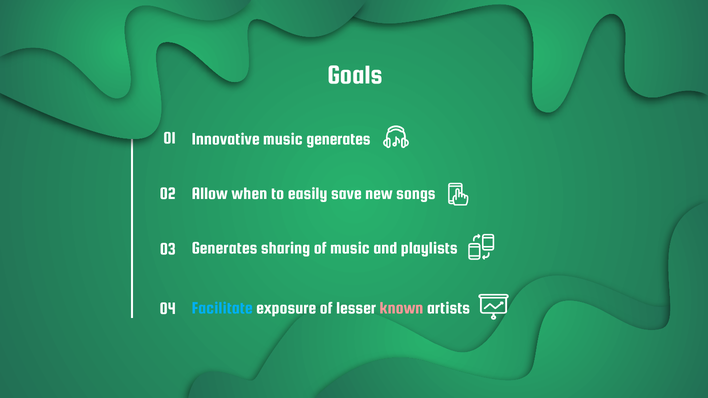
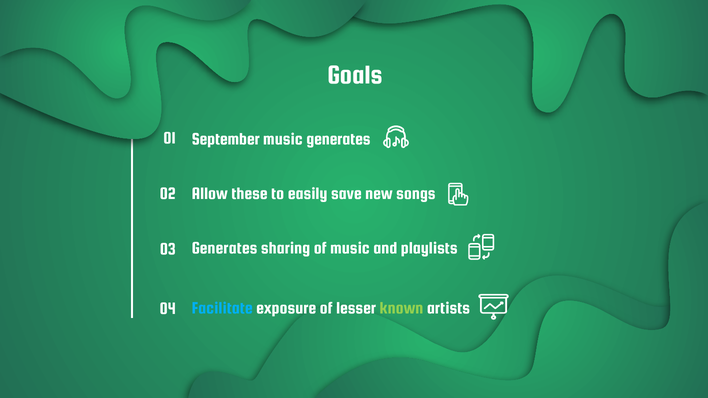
Innovative: Innovative -> September (226, 139)
when: when -> these (249, 193)
known colour: pink -> light green (401, 308)
